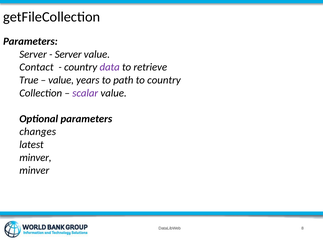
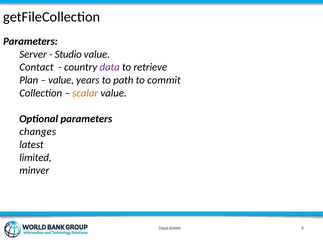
Server: Server -> Studio (68, 54)
True: True -> Plan (29, 80)
to country: country -> commit (164, 80)
scalar colour: purple -> orange (85, 93)
minver: minver -> limited (35, 158)
